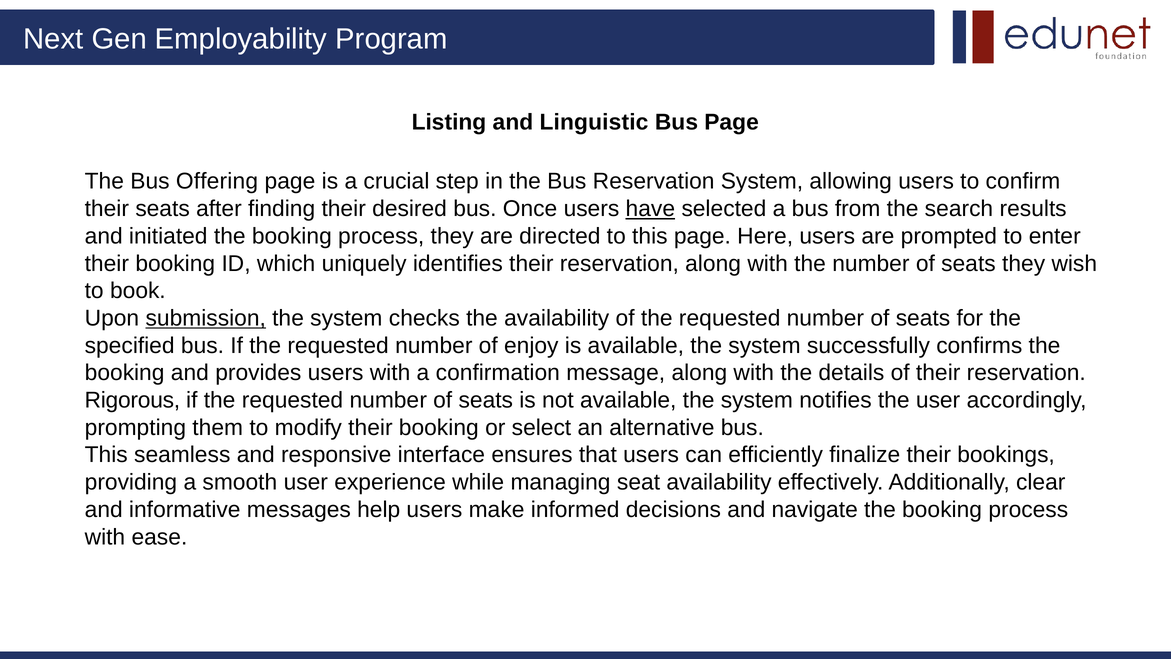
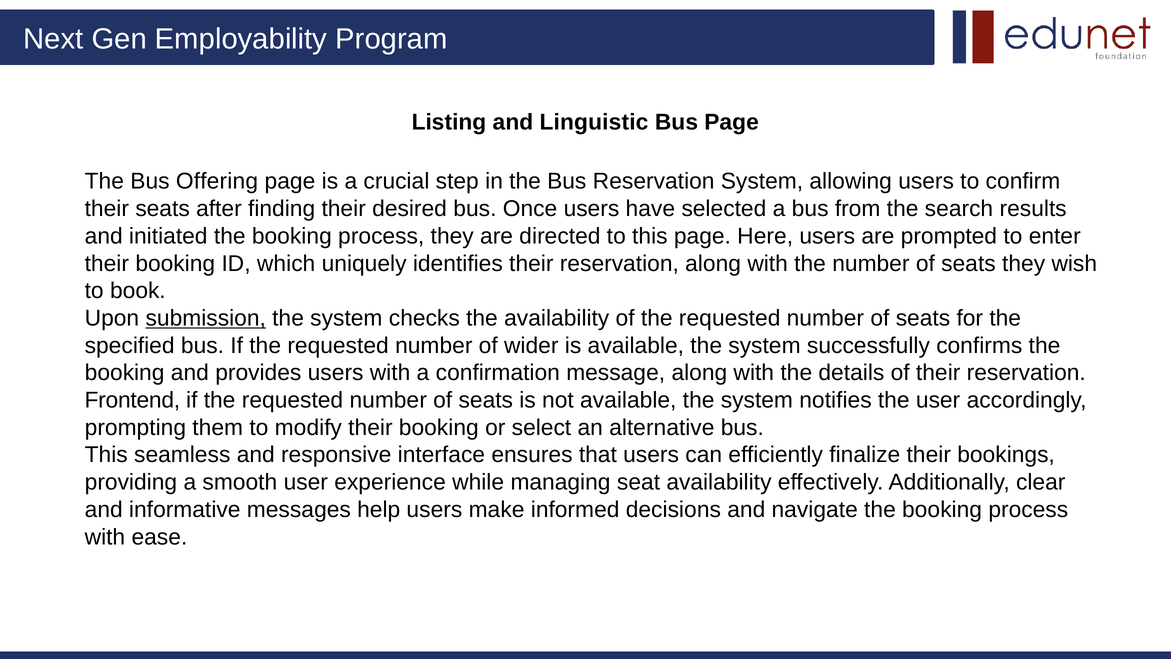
have underline: present -> none (650, 209)
enjoy: enjoy -> wider (531, 345)
Rigorous: Rigorous -> Frontend (132, 400)
